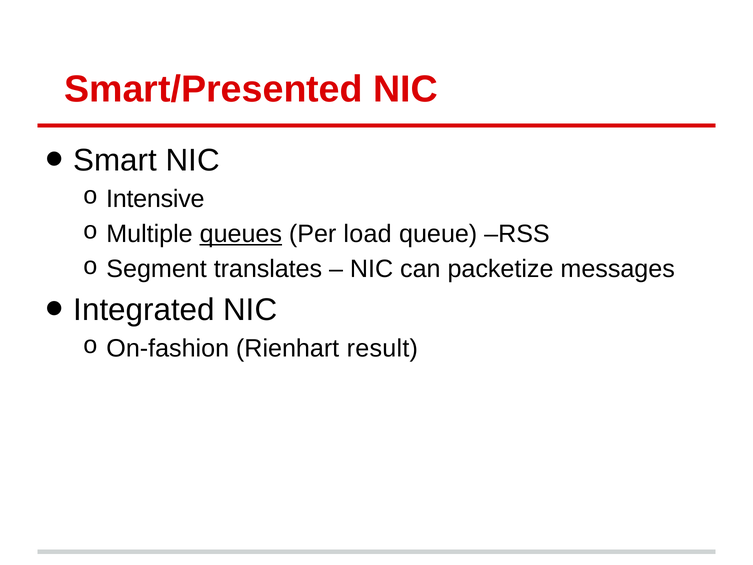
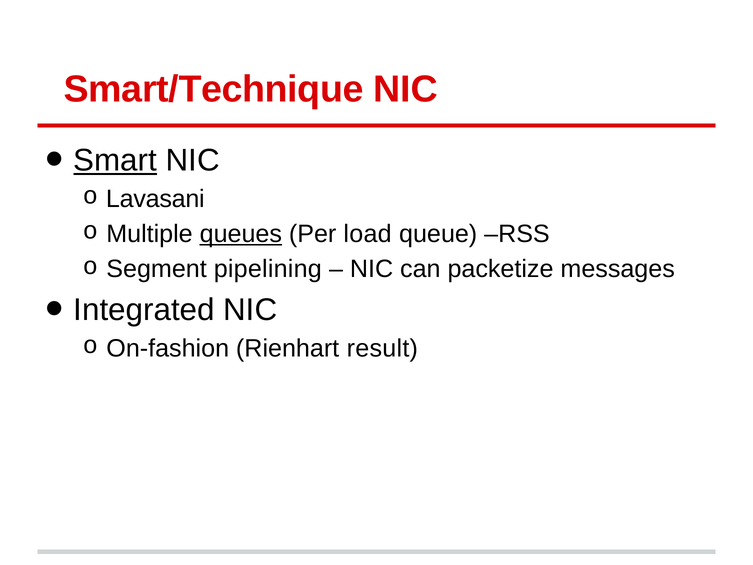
Smart/Presented: Smart/Presented -> Smart/Technique (214, 89)
Smart underline: none -> present (115, 160)
Intensive: Intensive -> Lavasani (155, 199)
translates: translates -> pipelining (268, 269)
